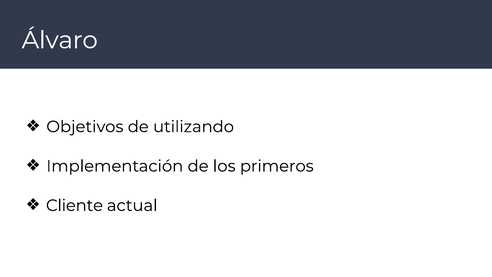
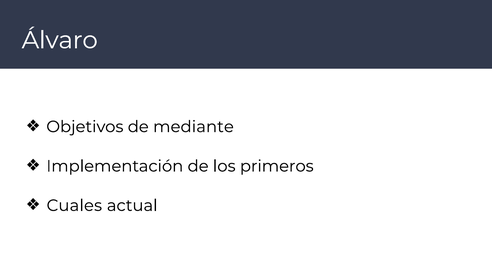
utilizando: utilizando -> mediante (193, 127)
Cliente: Cliente -> Cuales (74, 205)
